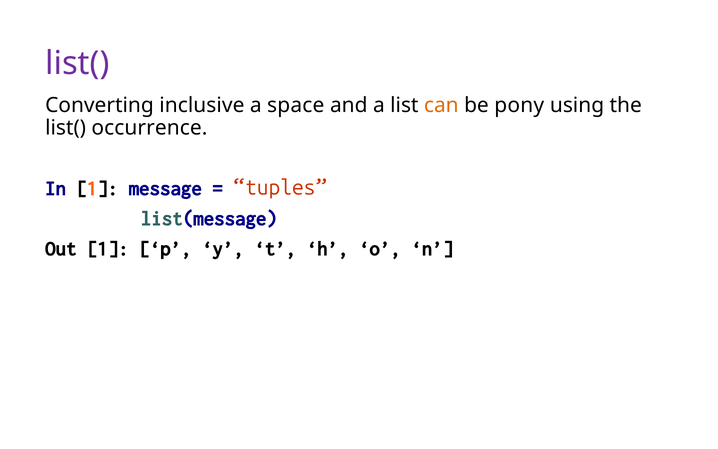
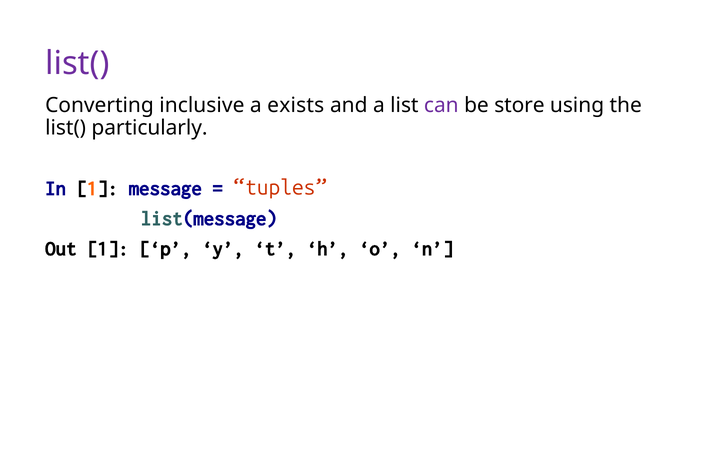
space: space -> exists (296, 105)
can colour: orange -> purple (441, 105)
pony: pony -> store (519, 105)
occurrence: occurrence -> particularly (149, 128)
